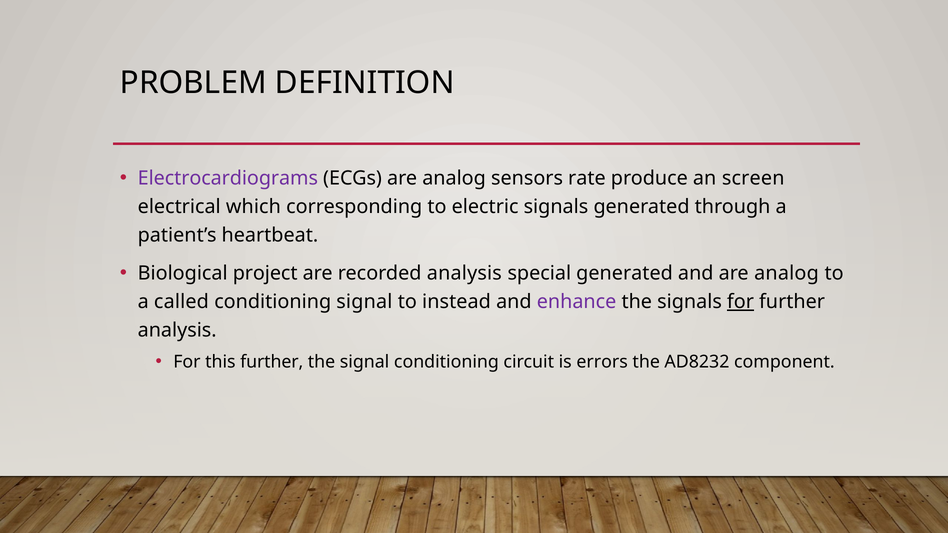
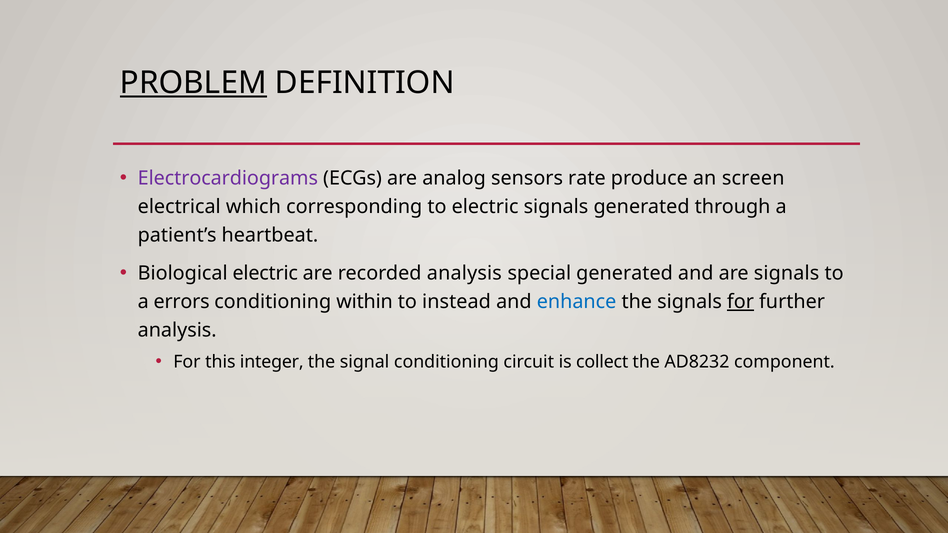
PROBLEM underline: none -> present (193, 83)
Biological project: project -> electric (265, 273)
and are analog: analog -> signals (787, 273)
called: called -> errors (182, 302)
conditioning signal: signal -> within (365, 302)
enhance colour: purple -> blue (577, 302)
this further: further -> integer (272, 362)
errors: errors -> collect (602, 362)
